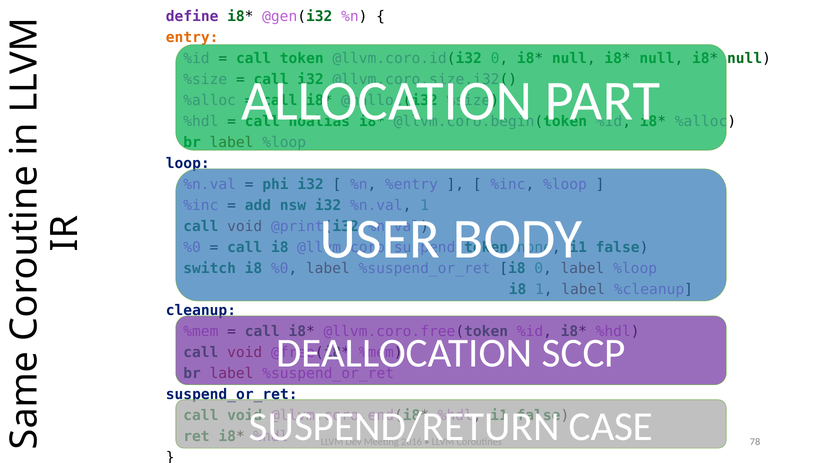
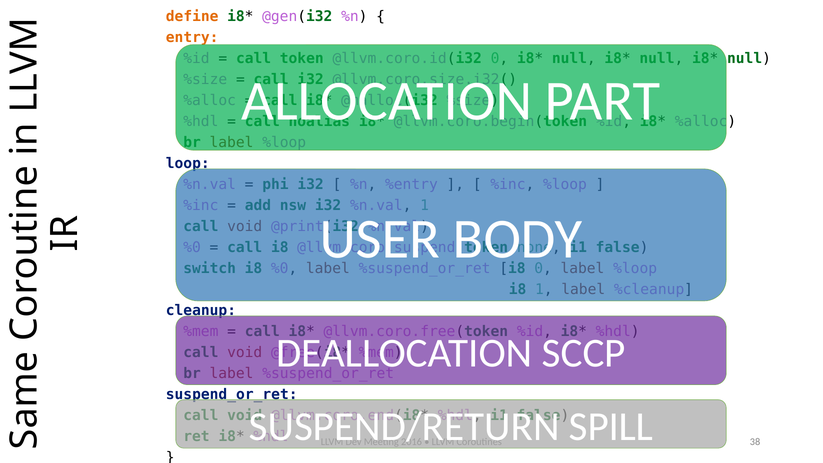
define colour: purple -> orange (192, 16)
CASE: CASE -> SPILL (611, 427)
78: 78 -> 38 (755, 442)
